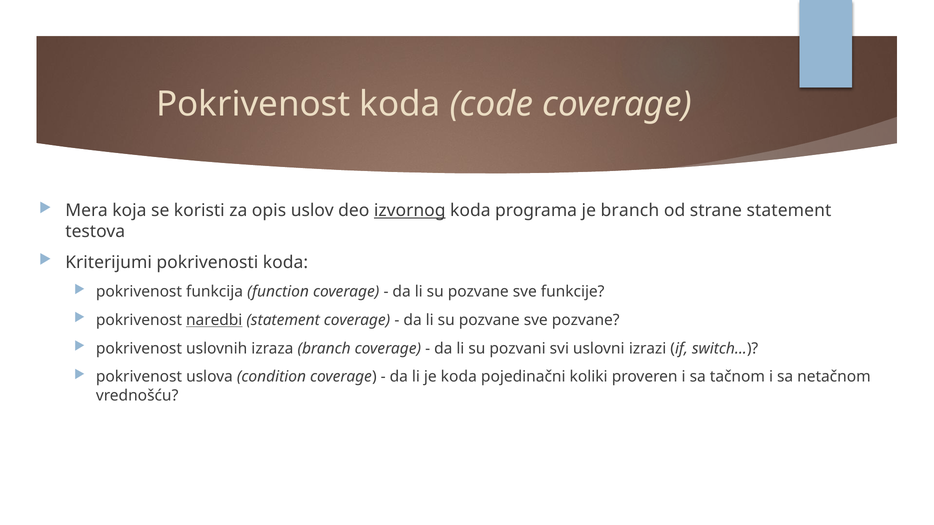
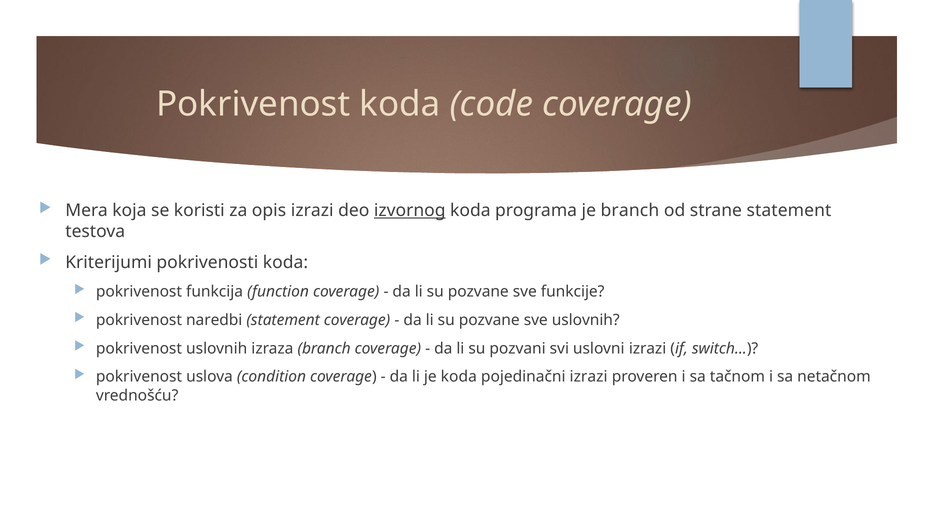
opis uslov: uslov -> izrazi (312, 211)
naredbi underline: present -> none (214, 320)
sve pozvane: pozvane -> uslovnih (586, 320)
pojedinačni koliki: koliki -> izrazi (589, 377)
